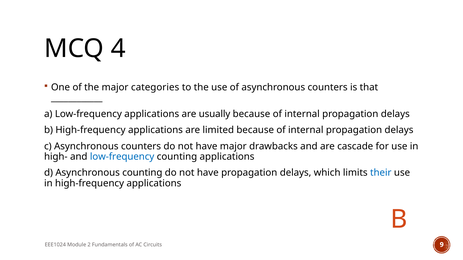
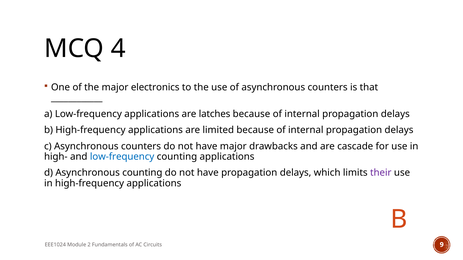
categories: categories -> electronics (155, 87)
usually: usually -> latches (215, 114)
their colour: blue -> purple (381, 173)
